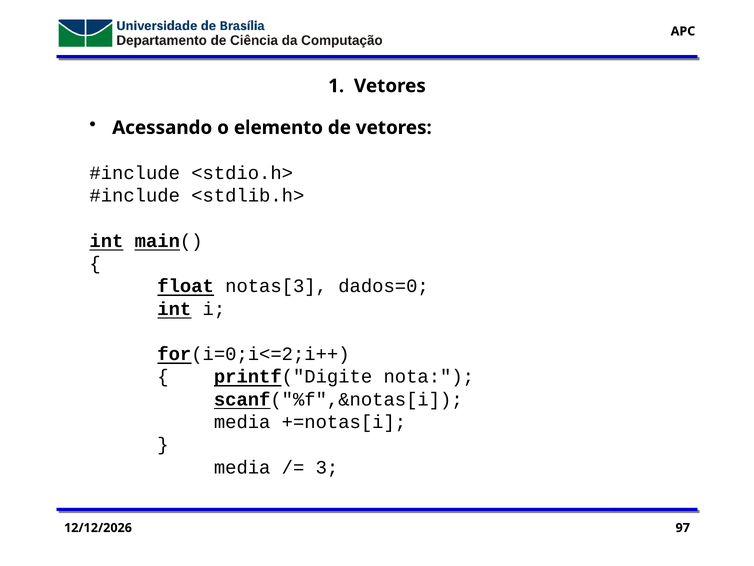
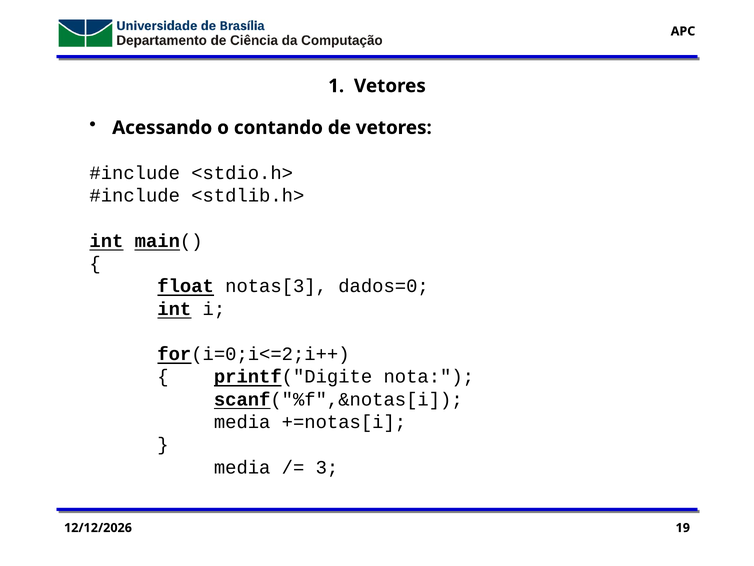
elemento: elemento -> contando (278, 128)
97: 97 -> 19 (683, 527)
